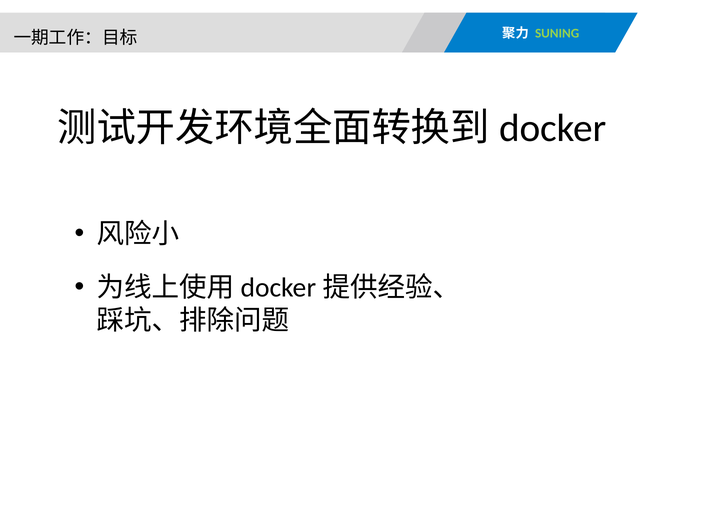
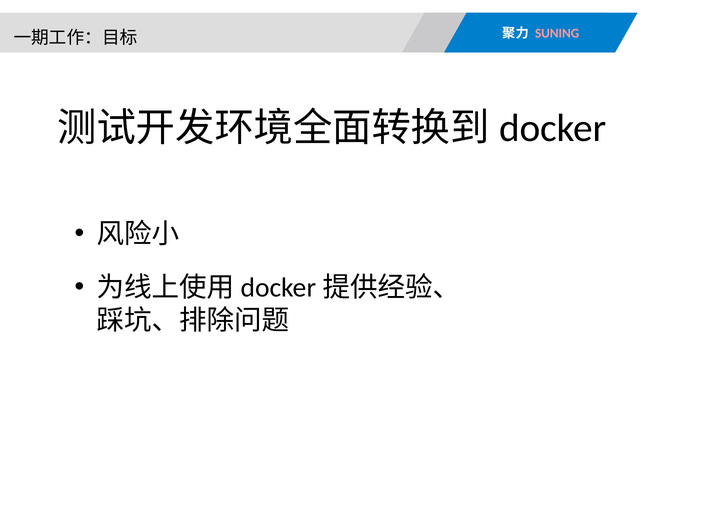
SUNING colour: light green -> pink (557, 34)
